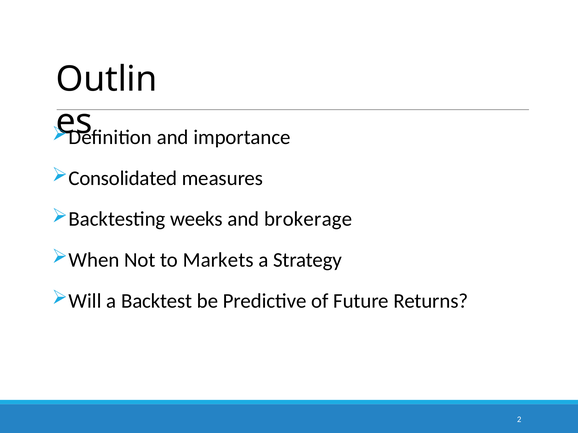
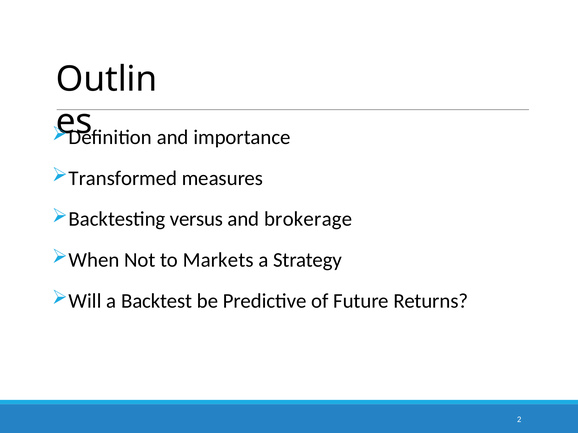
Consolidated: Consolidated -> Transformed (123, 178)
weeks: weeks -> versus (197, 219)
